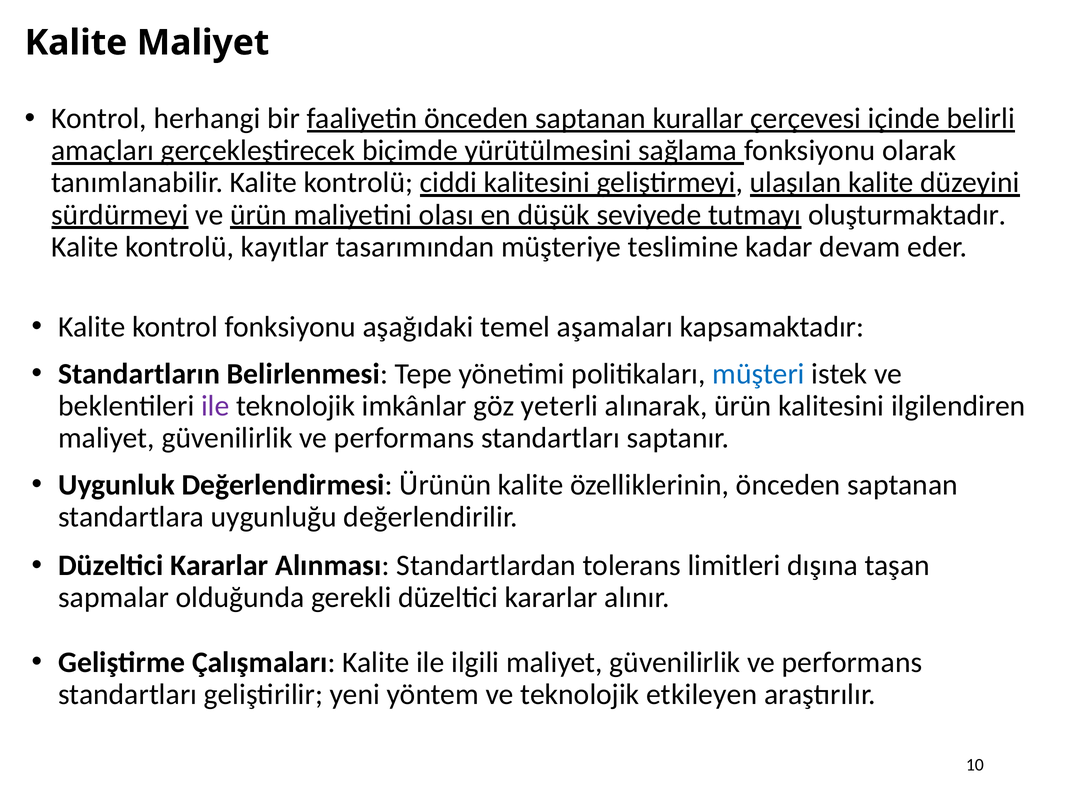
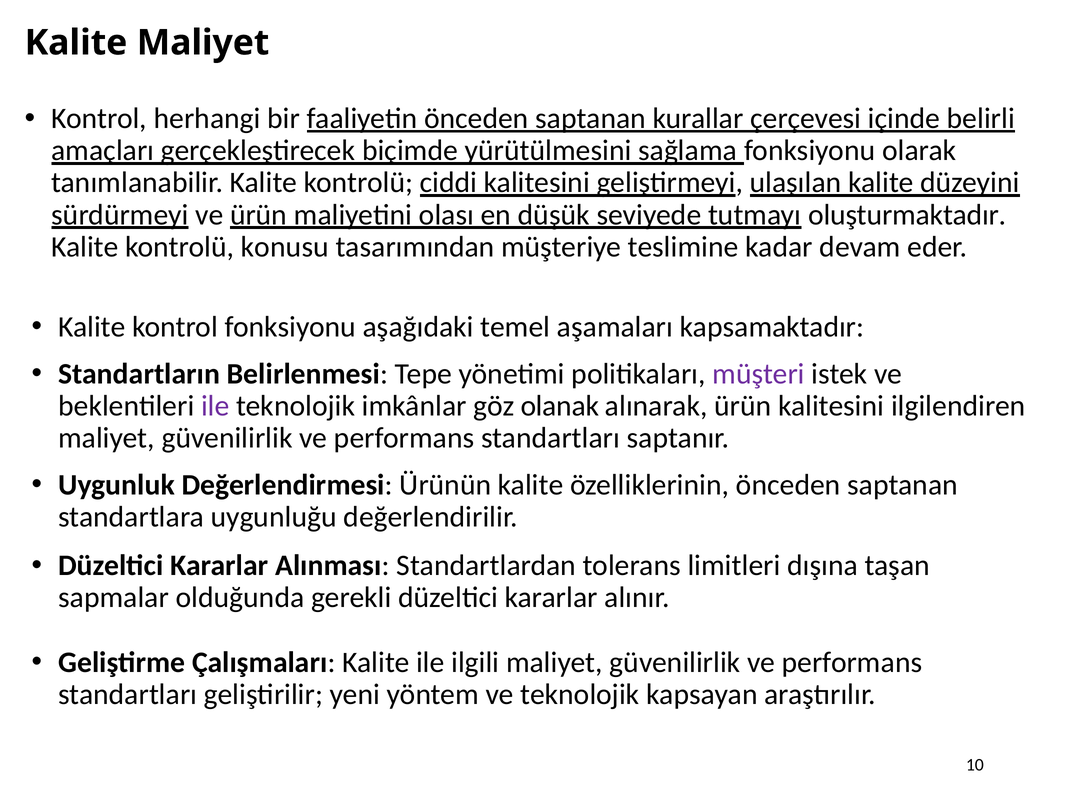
kayıtlar: kayıtlar -> konusu (285, 247)
müşteri colour: blue -> purple (759, 374)
yeterli: yeterli -> olanak (560, 406)
etkileyen: etkileyen -> kapsayan (702, 694)
